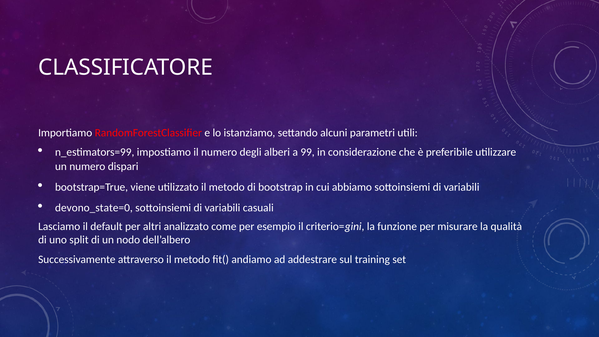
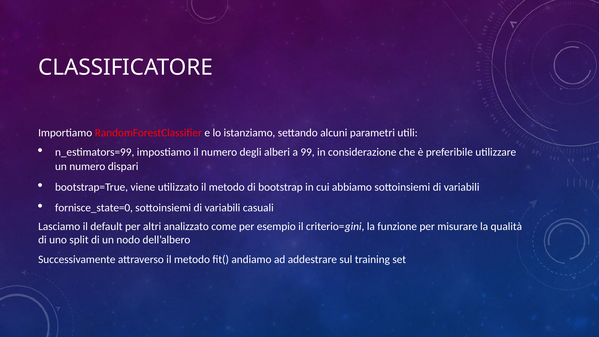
devono_state=0: devono_state=0 -> fornisce_state=0 (94, 208)
